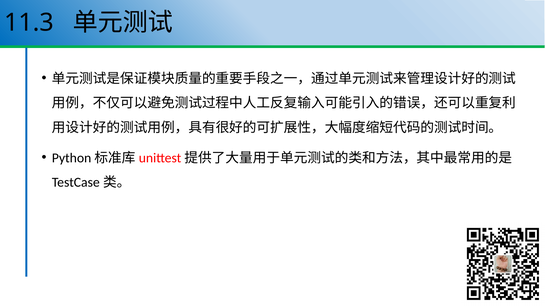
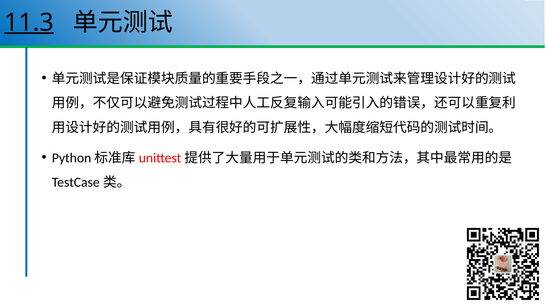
11.3 underline: none -> present (29, 22)
